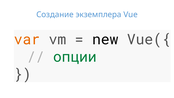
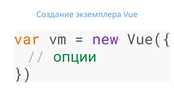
new colour: black -> purple (105, 40)
